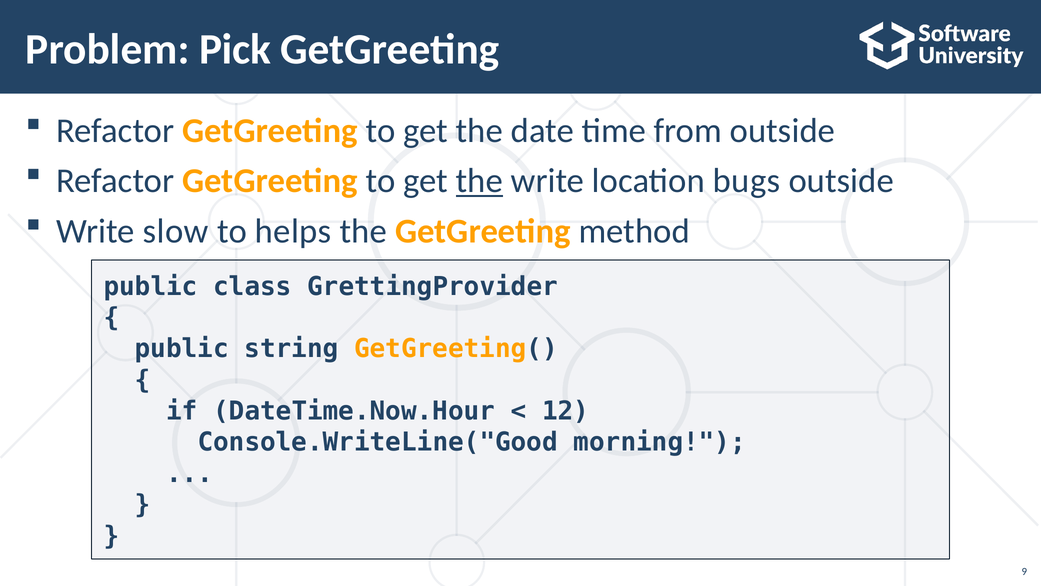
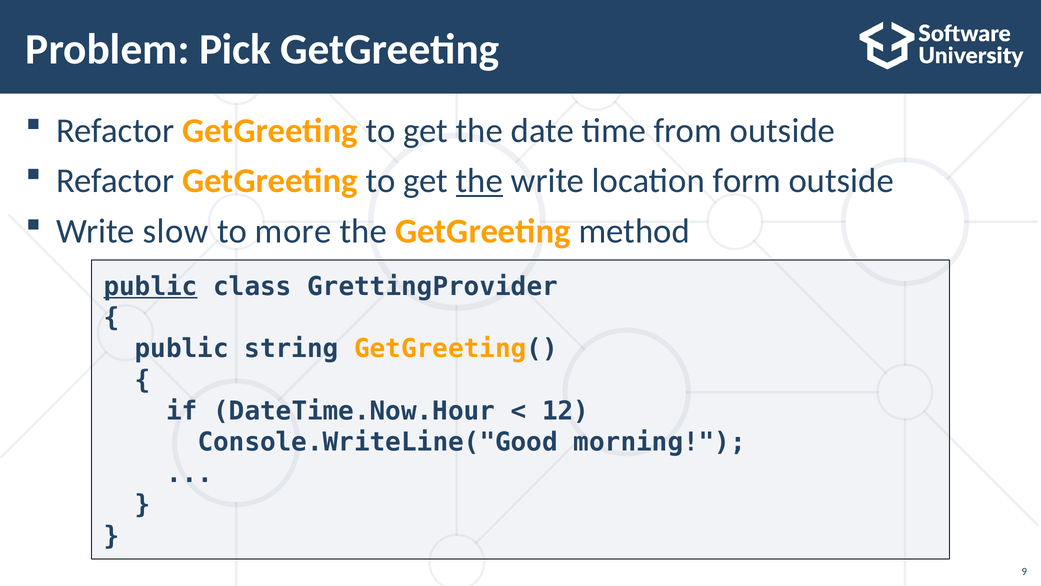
bugs: bugs -> form (747, 181)
helps: helps -> more (293, 231)
public underline: none -> present (151, 286)
